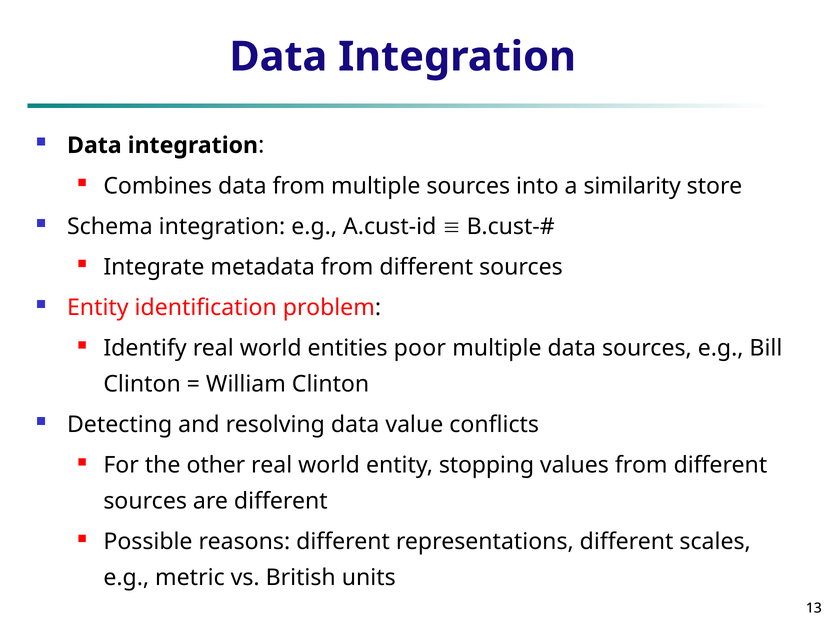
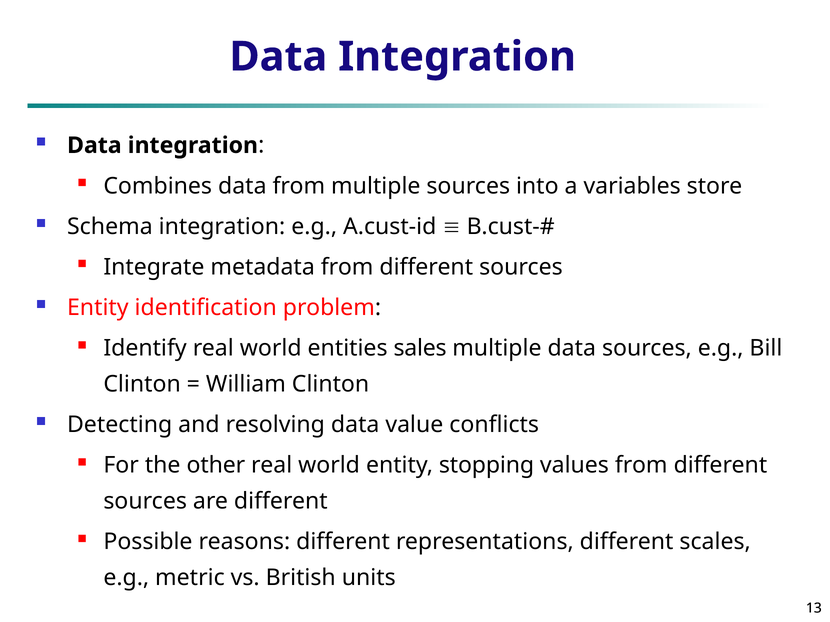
similarity: similarity -> variables (632, 186)
poor: poor -> sales (420, 348)
